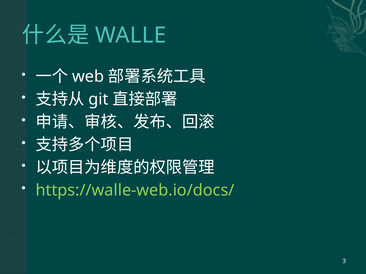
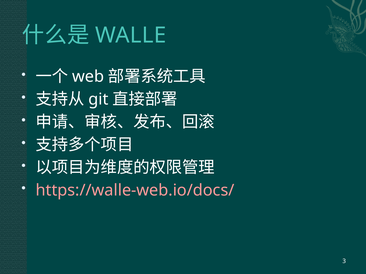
https://walle-web.io/docs/ colour: light green -> pink (135, 191)
